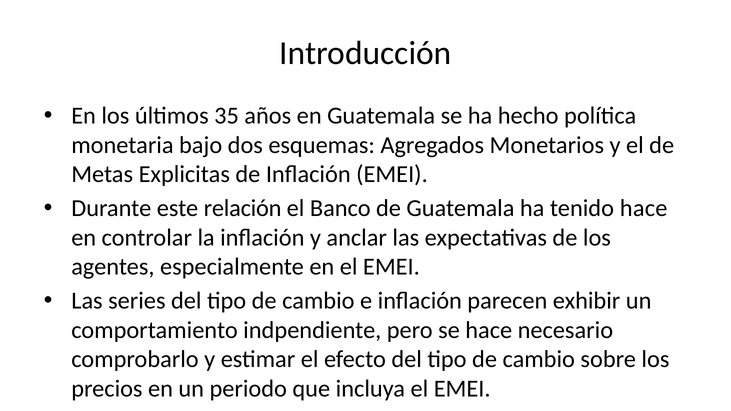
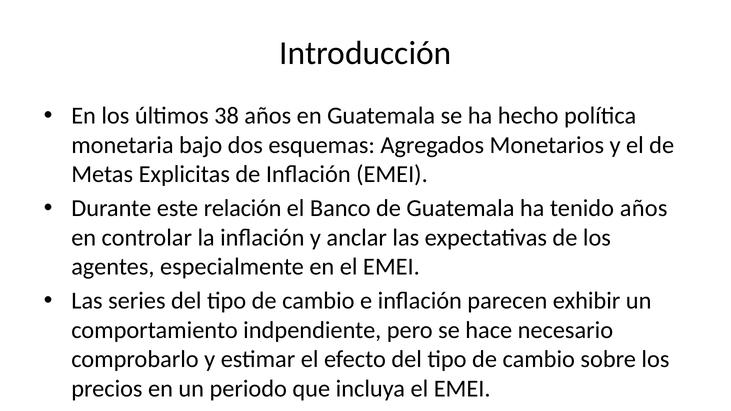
35: 35 -> 38 (227, 116)
tenido hace: hace -> años (644, 209)
